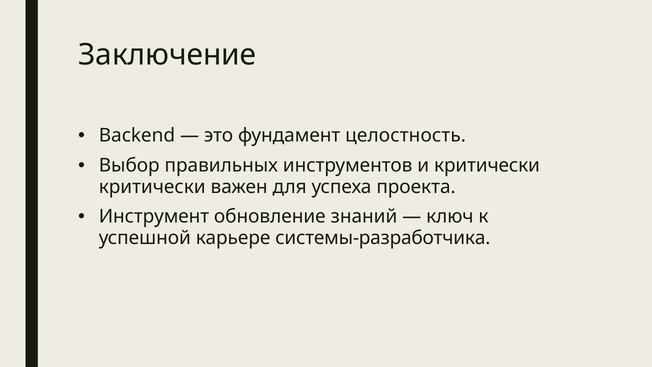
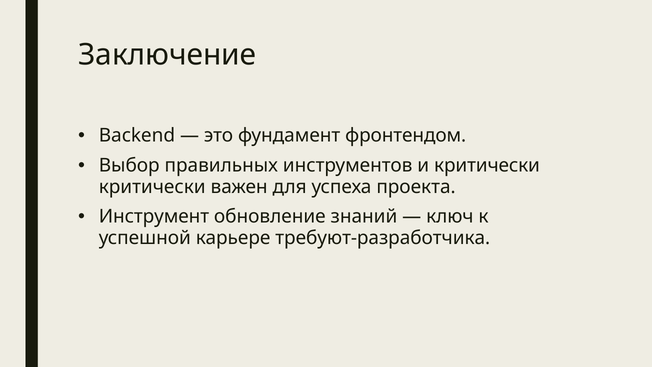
целостность: целостность -> фронтендом (406, 136)
системы-разработчика: системы-разработчика -> требуют-разработчика (383, 238)
